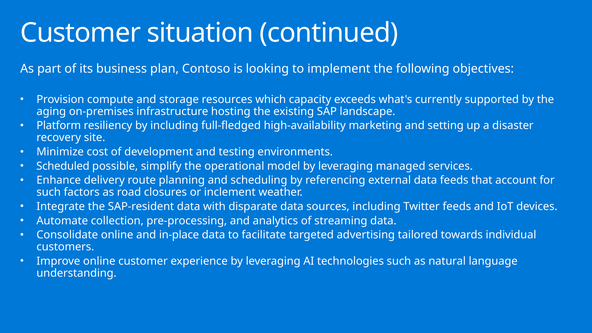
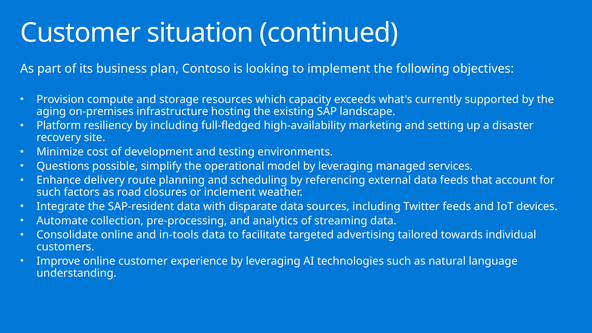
Scheduled: Scheduled -> Questions (63, 166)
in-place: in-place -> in-tools (179, 235)
